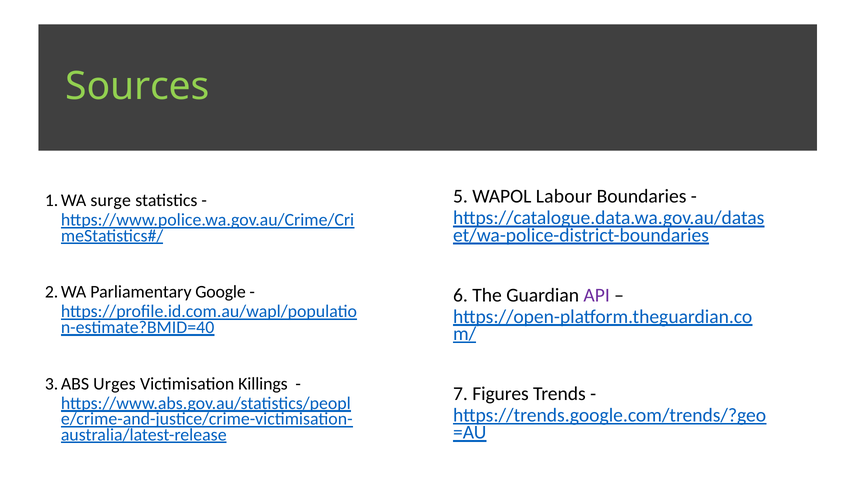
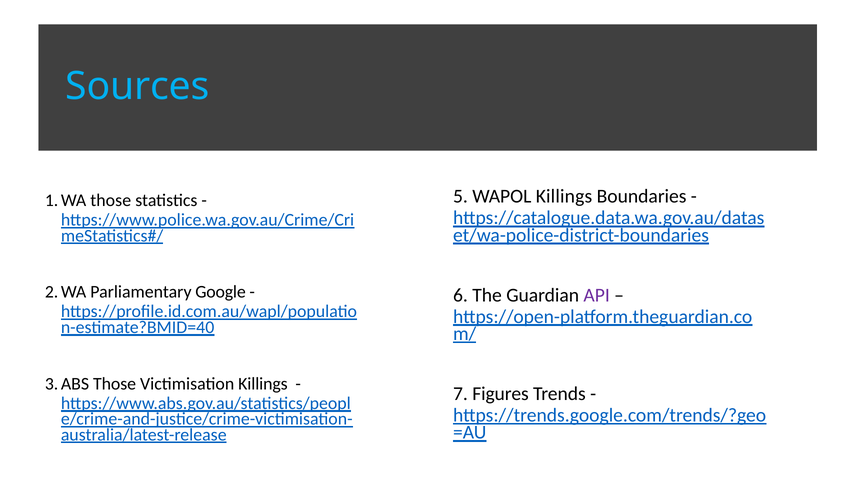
Sources colour: light green -> light blue (137, 86)
WAPOL Labour: Labour -> Killings (564, 196)
surge: surge -> those (111, 200)
Urges: Urges -> Those (115, 384)
